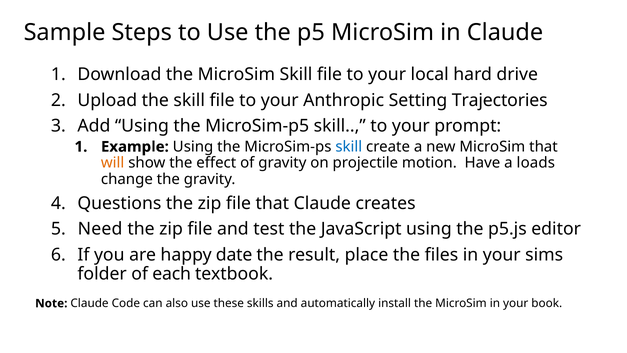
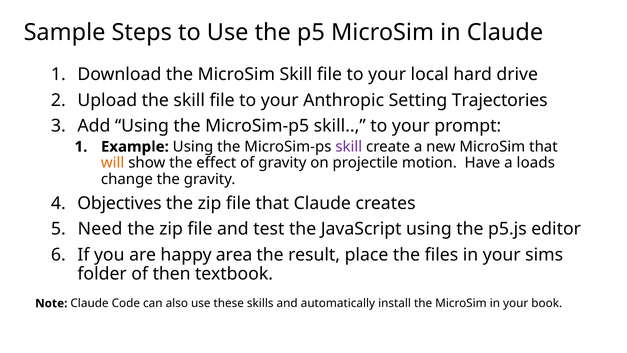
skill colour: blue -> purple (349, 147)
Questions: Questions -> Objectives (119, 203)
date: date -> area (234, 254)
each: each -> then (172, 274)
